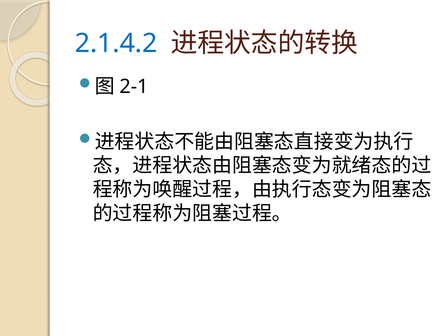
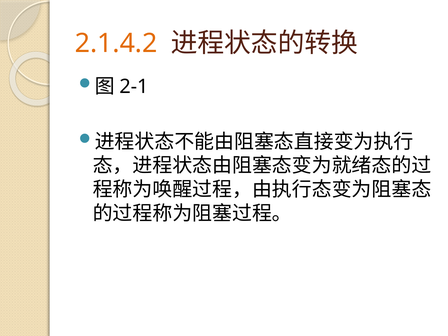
2.1.4.2 colour: blue -> orange (116, 43)
